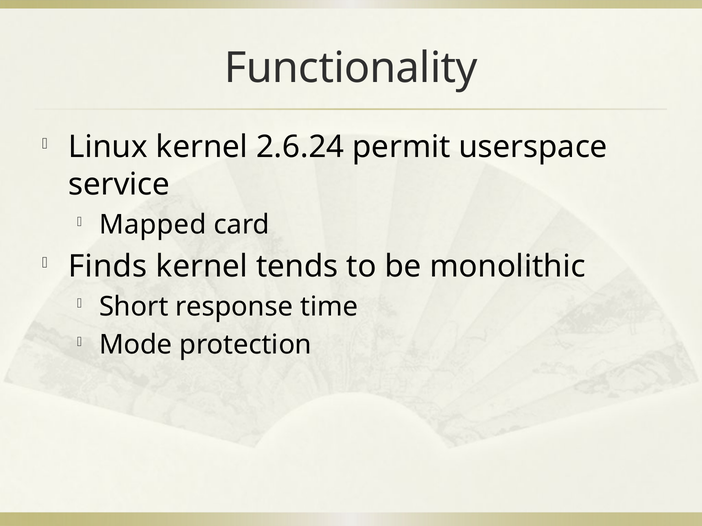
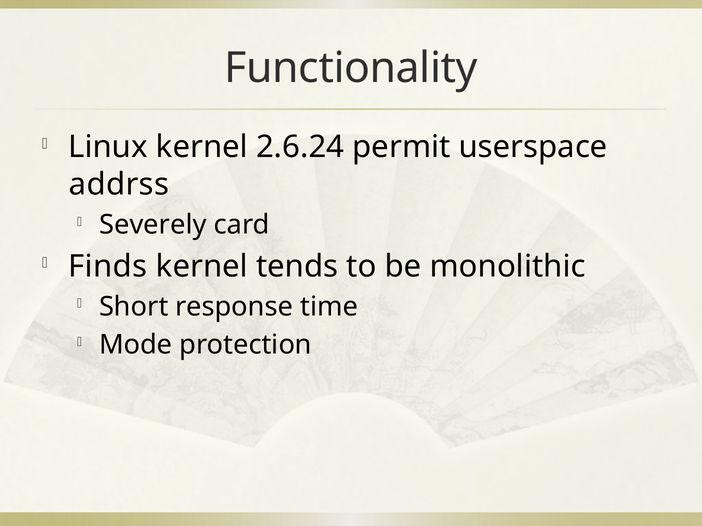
service: service -> addrss (119, 185)
Mapped: Mapped -> Severely (153, 225)
